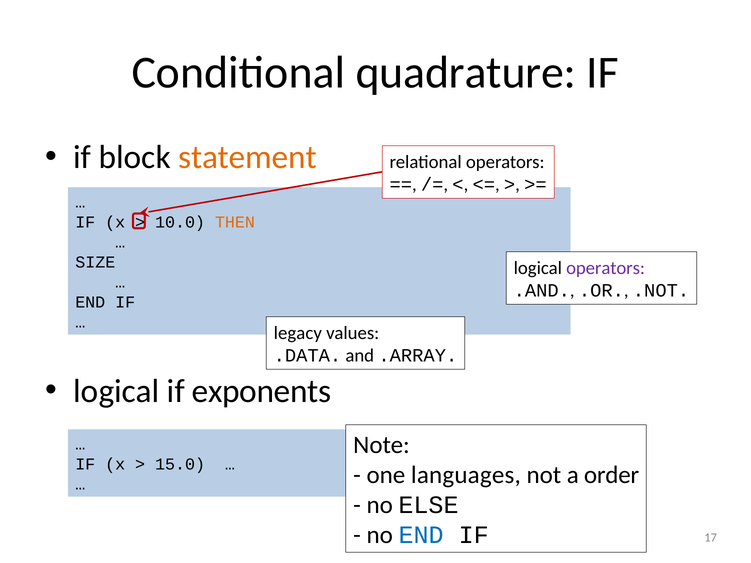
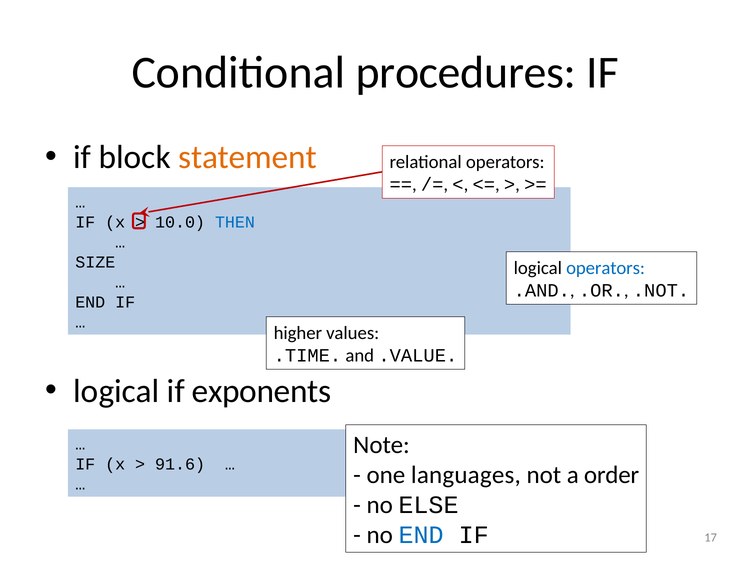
quadrature: quadrature -> procedures (466, 73)
THEN colour: orange -> blue (235, 222)
operators colour: purple -> blue (606, 268)
legacy: legacy -> higher (298, 333)
.DATA: .DATA -> .TIME (307, 356)
.ARRAY: .ARRAY -> .VALUE (418, 356)
15.0: 15.0 -> 91.6 (180, 464)
